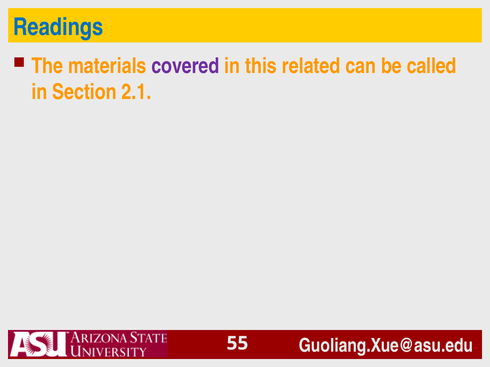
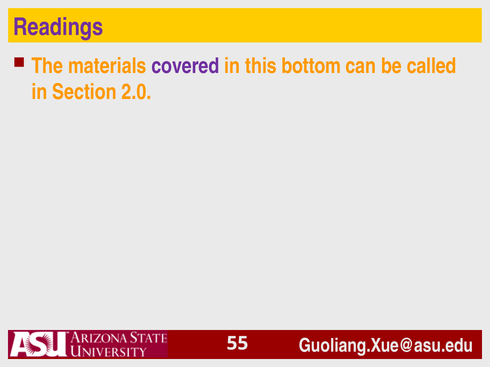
Readings colour: blue -> purple (58, 27)
related: related -> bottom (311, 66)
2.1: 2.1 -> 2.0 (137, 92)
